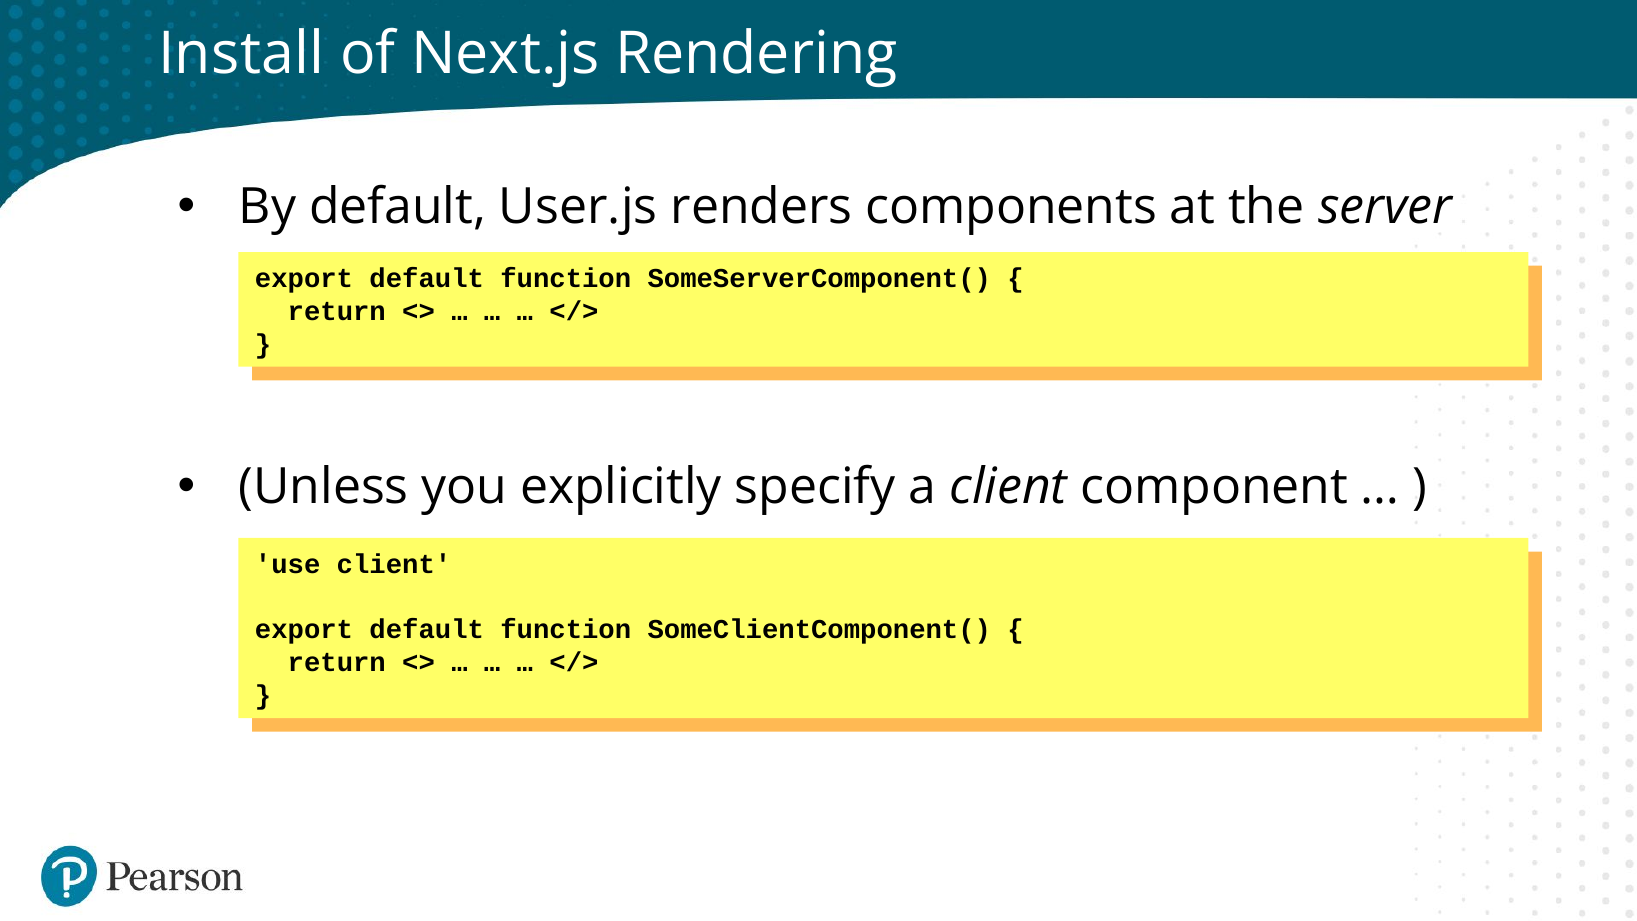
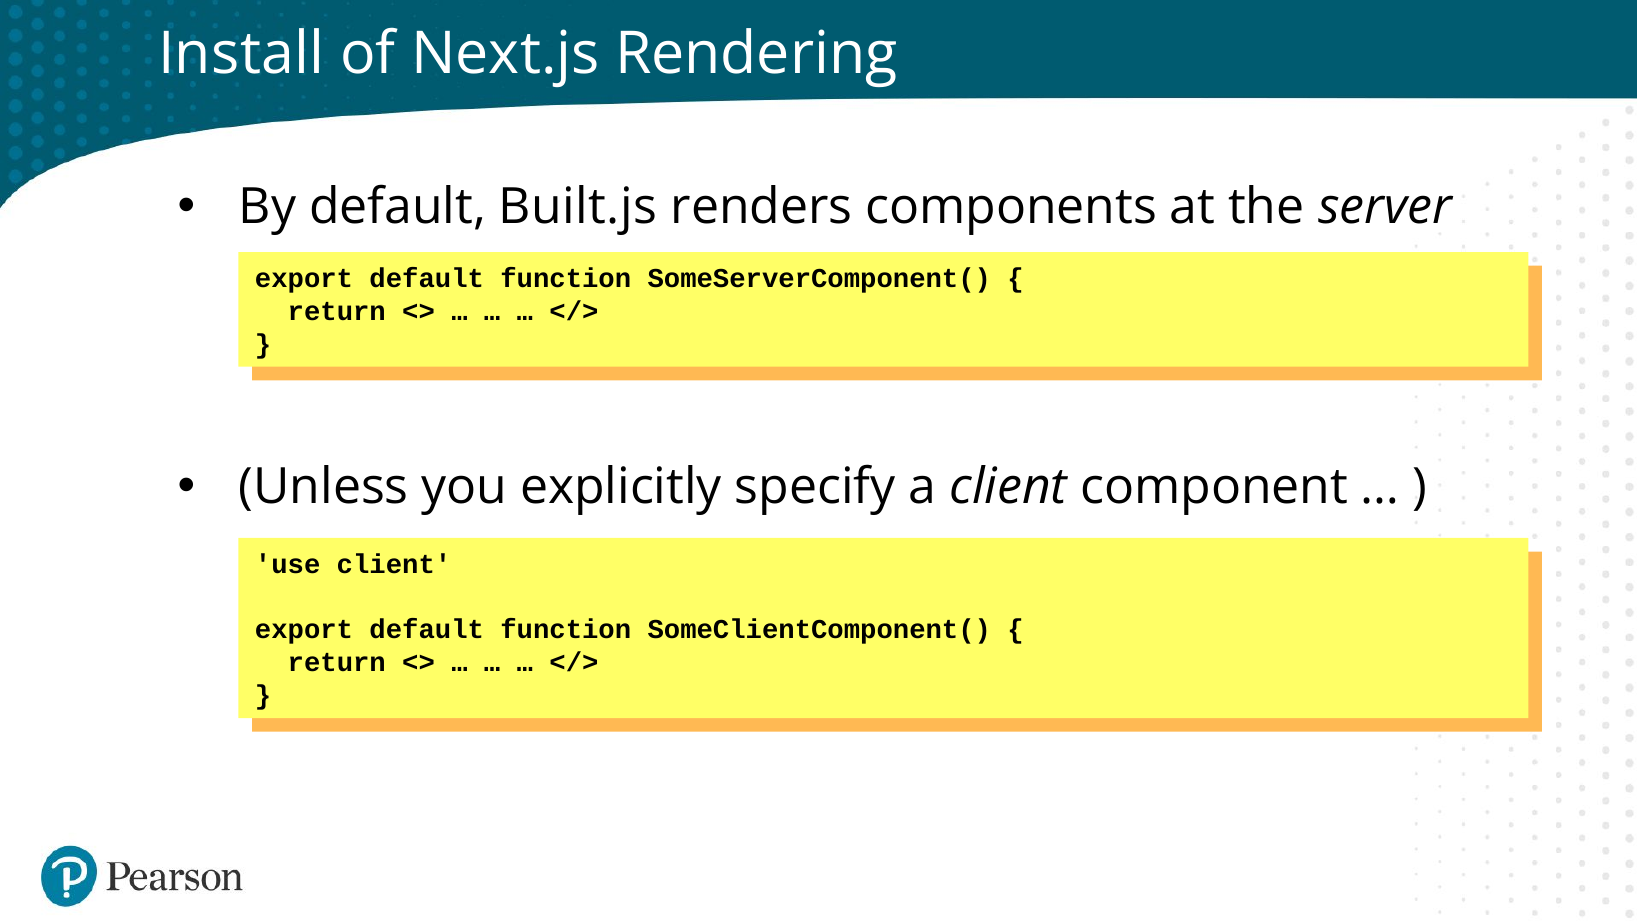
User.js: User.js -> Built.js (578, 207)
